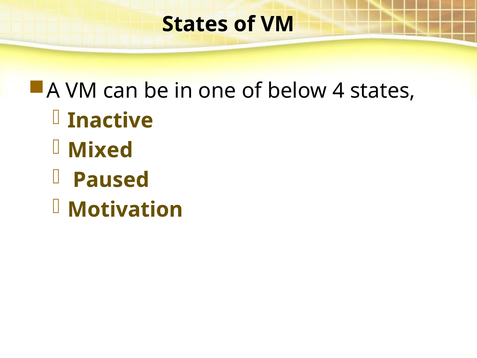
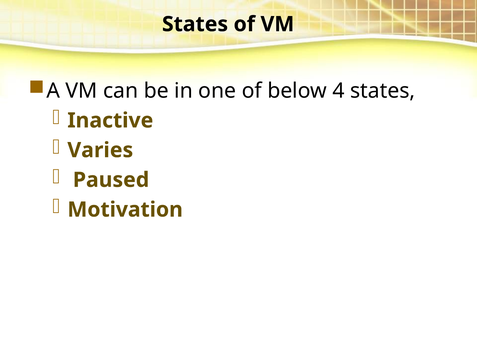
Mixed: Mixed -> Varies (100, 150)
